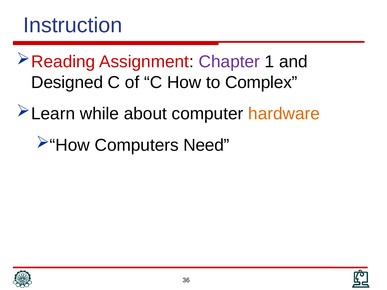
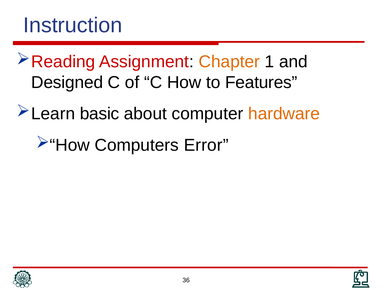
Chapter colour: purple -> orange (229, 62)
Complex: Complex -> Features (261, 82)
while: while -> basic (100, 114)
Need: Need -> Error (206, 145)
